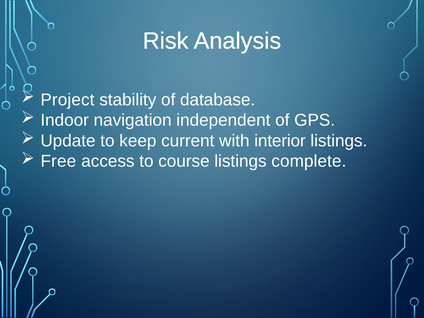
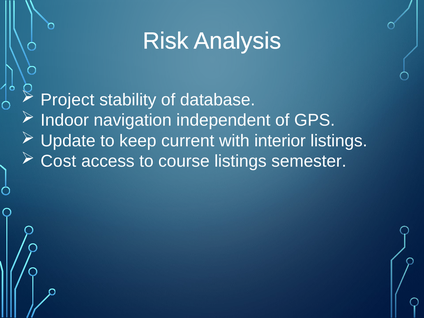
Free: Free -> Cost (58, 161)
complete: complete -> semester (309, 161)
